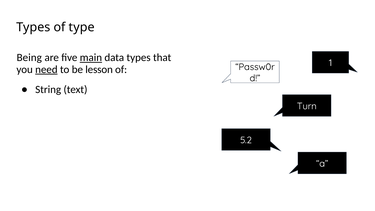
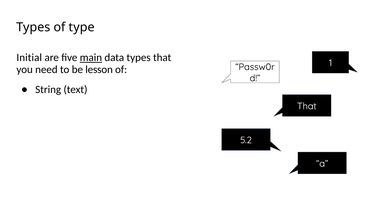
Being: Being -> Initial (29, 58)
need underline: present -> none (46, 69)
Turn: Turn -> That (307, 106)
